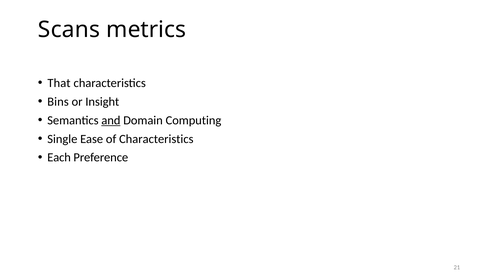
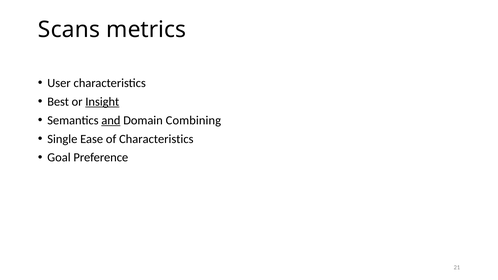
That: That -> User (59, 83)
Bins: Bins -> Best (58, 102)
Insight underline: none -> present (102, 102)
Computing: Computing -> Combining (193, 120)
Each: Each -> Goal (59, 158)
